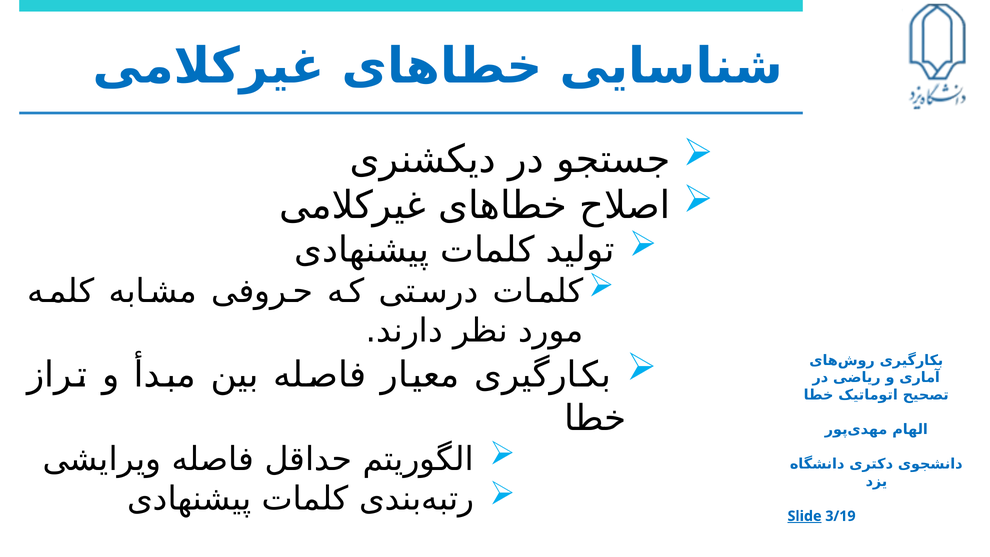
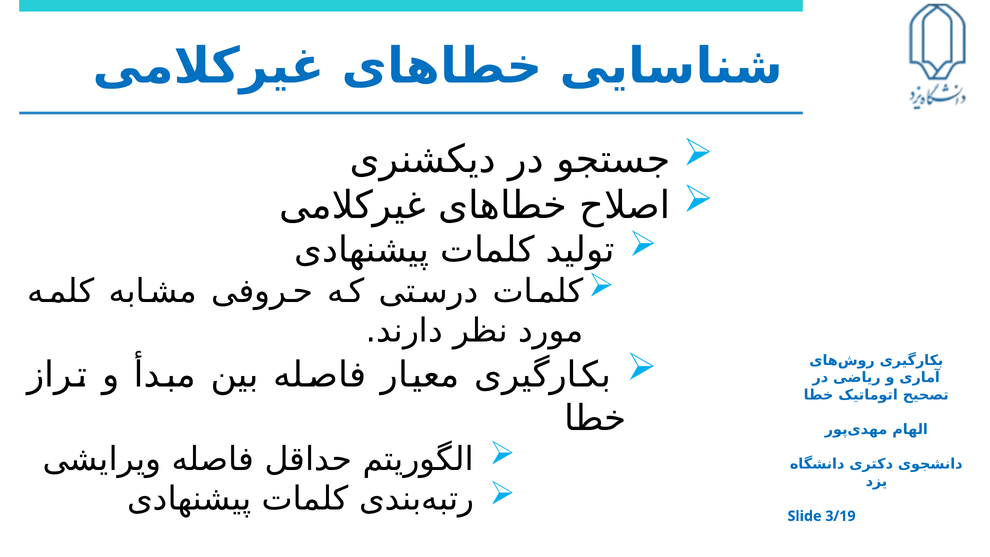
Slide underline: present -> none (805, 516)
